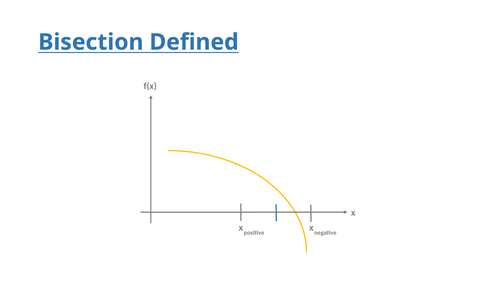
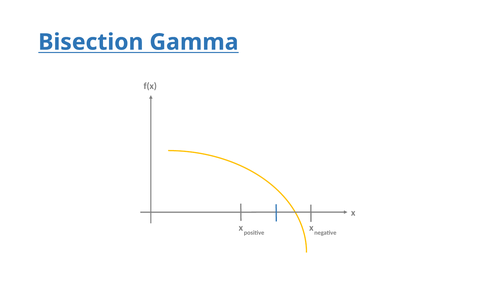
Defined: Defined -> Gamma (194, 42)
